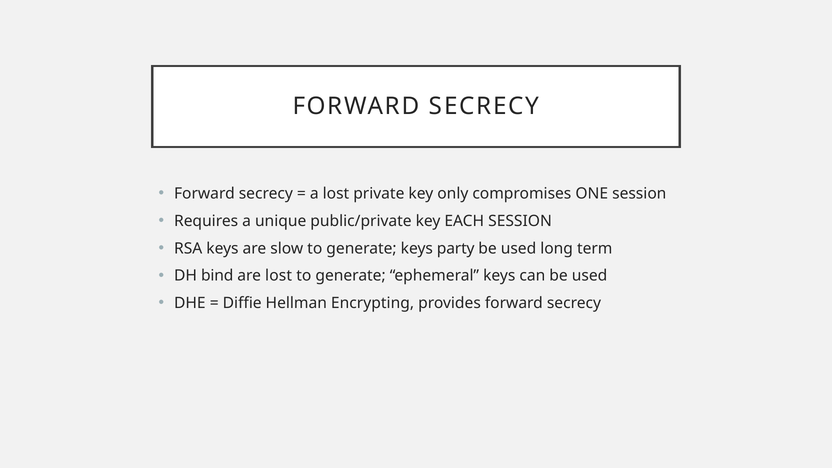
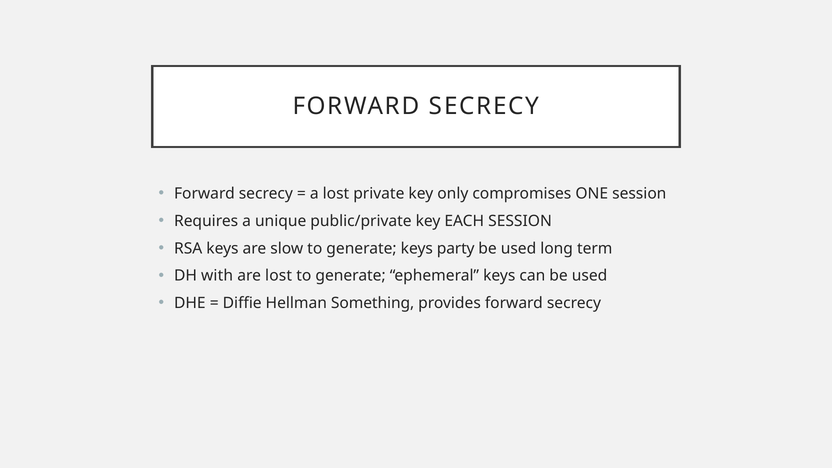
bind: bind -> with (217, 276)
Encrypting: Encrypting -> Something (373, 303)
